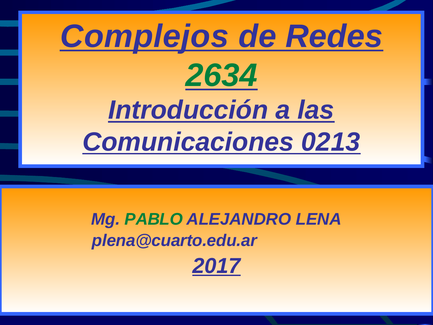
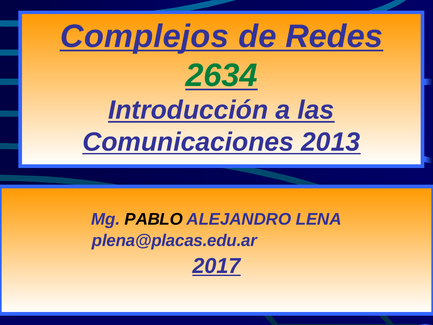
0213: 0213 -> 2013 (331, 142)
PABLO colour: green -> black (154, 219)
plena@cuarto.edu.ar: plena@cuarto.edu.ar -> plena@placas.edu.ar (174, 241)
